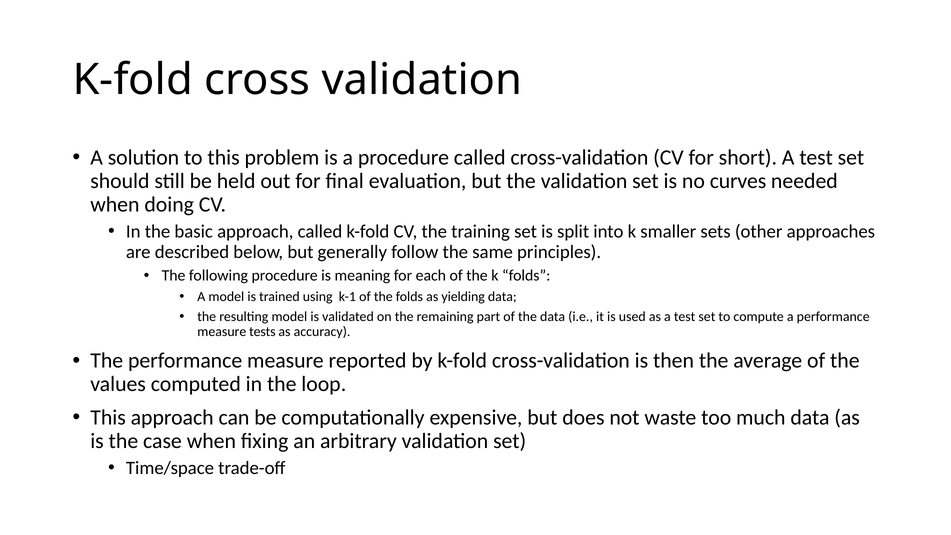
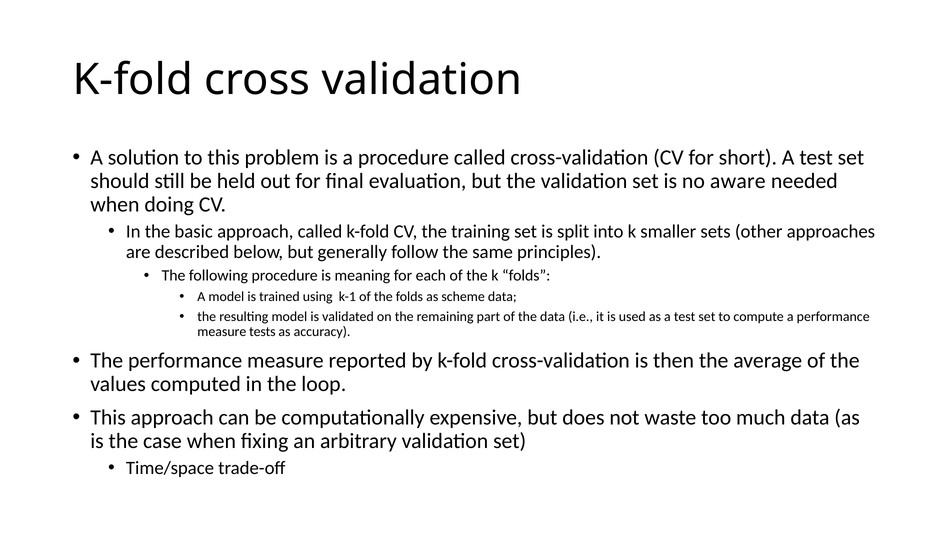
curves: curves -> aware (738, 181)
yielding: yielding -> scheme (463, 297)
